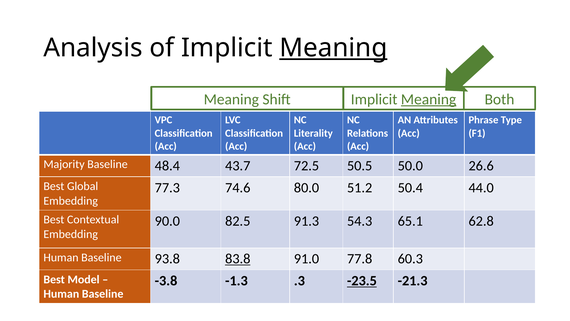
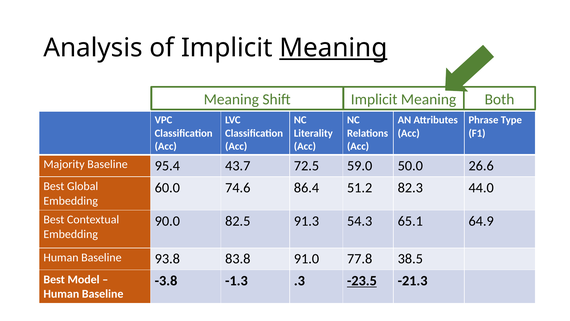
Meaning underline: present -> none (429, 99)
48.4: 48.4 -> 95.4 (167, 166)
50.5: 50.5 -> 59.0 (360, 166)
77.3: 77.3 -> 60.0 (167, 187)
80.0: 80.0 -> 86.4 (307, 187)
50.4: 50.4 -> 82.3 (410, 187)
62.8: 62.8 -> 64.9 (481, 221)
83.8 underline: present -> none (238, 259)
60.3: 60.3 -> 38.5 (410, 259)
